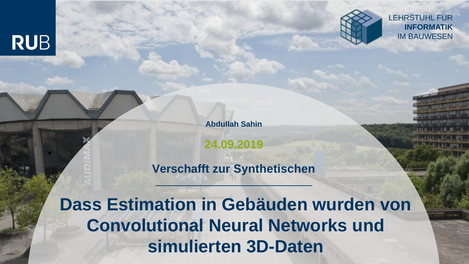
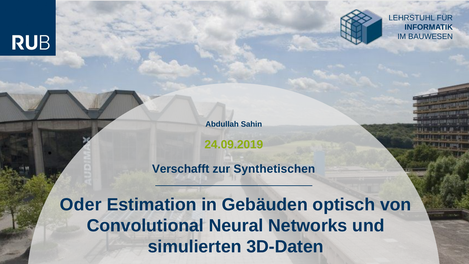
Dass: Dass -> Oder (81, 204)
wurden: wurden -> optisch (344, 204)
